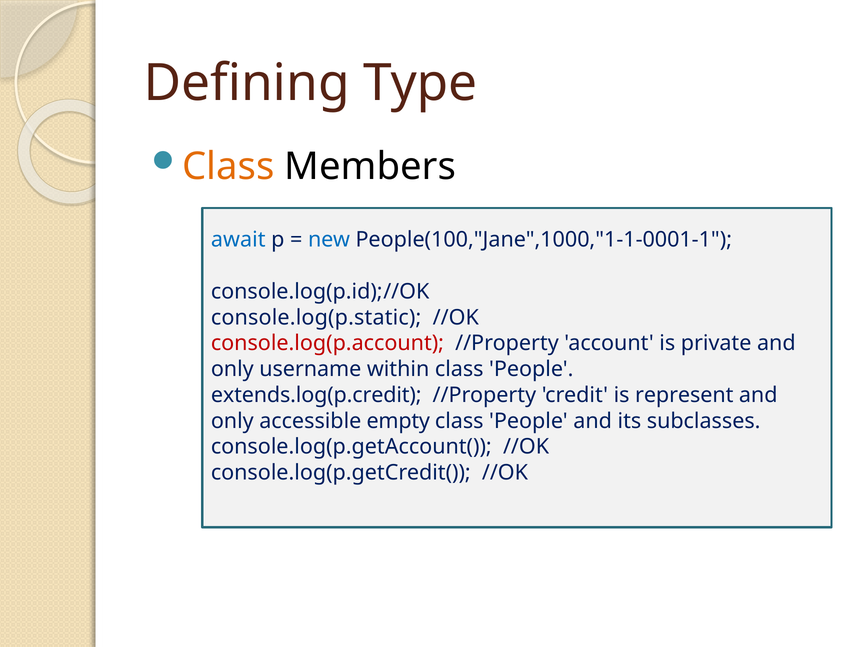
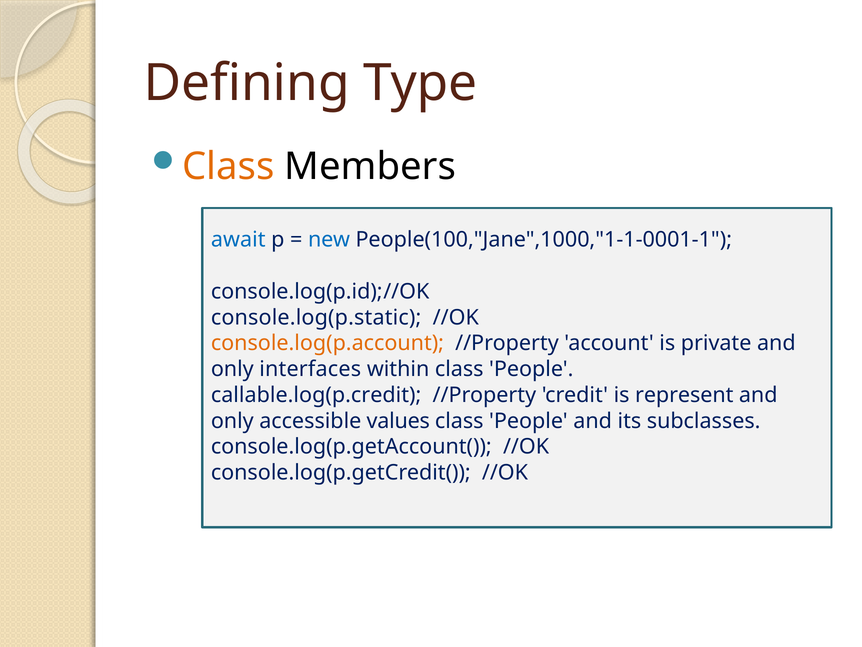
console.log(p.account colour: red -> orange (327, 343)
username: username -> interfaces (310, 369)
extends.log(p.credit: extends.log(p.credit -> callable.log(p.credit (316, 395)
empty: empty -> values (398, 421)
